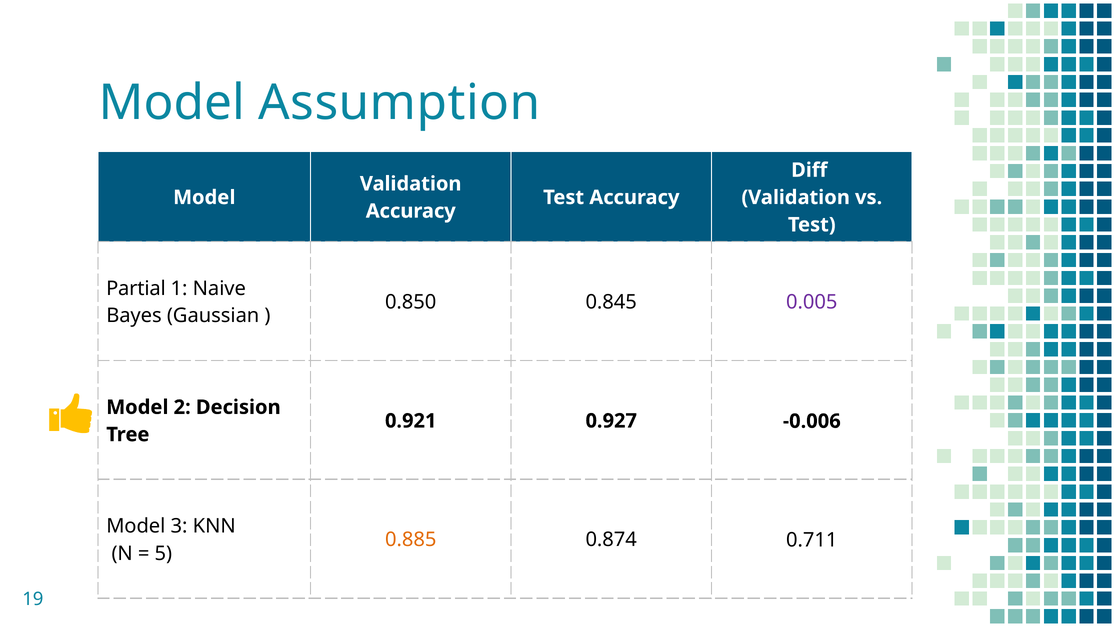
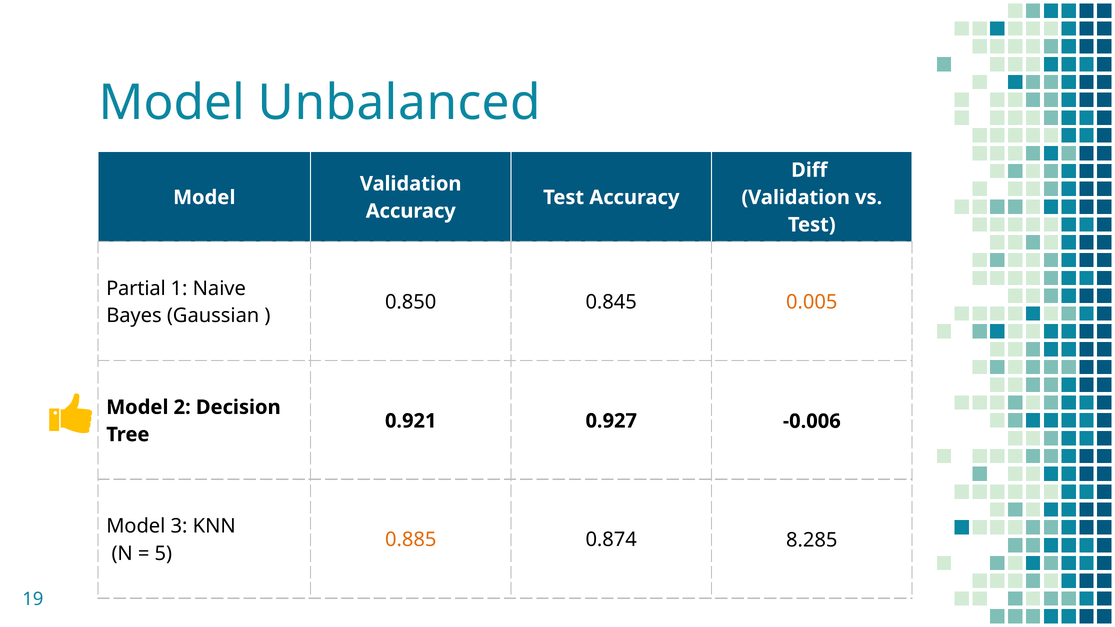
Assumption: Assumption -> Unbalanced (399, 103)
0.005 colour: purple -> orange (812, 302)
0.711: 0.711 -> 8.285 (812, 540)
